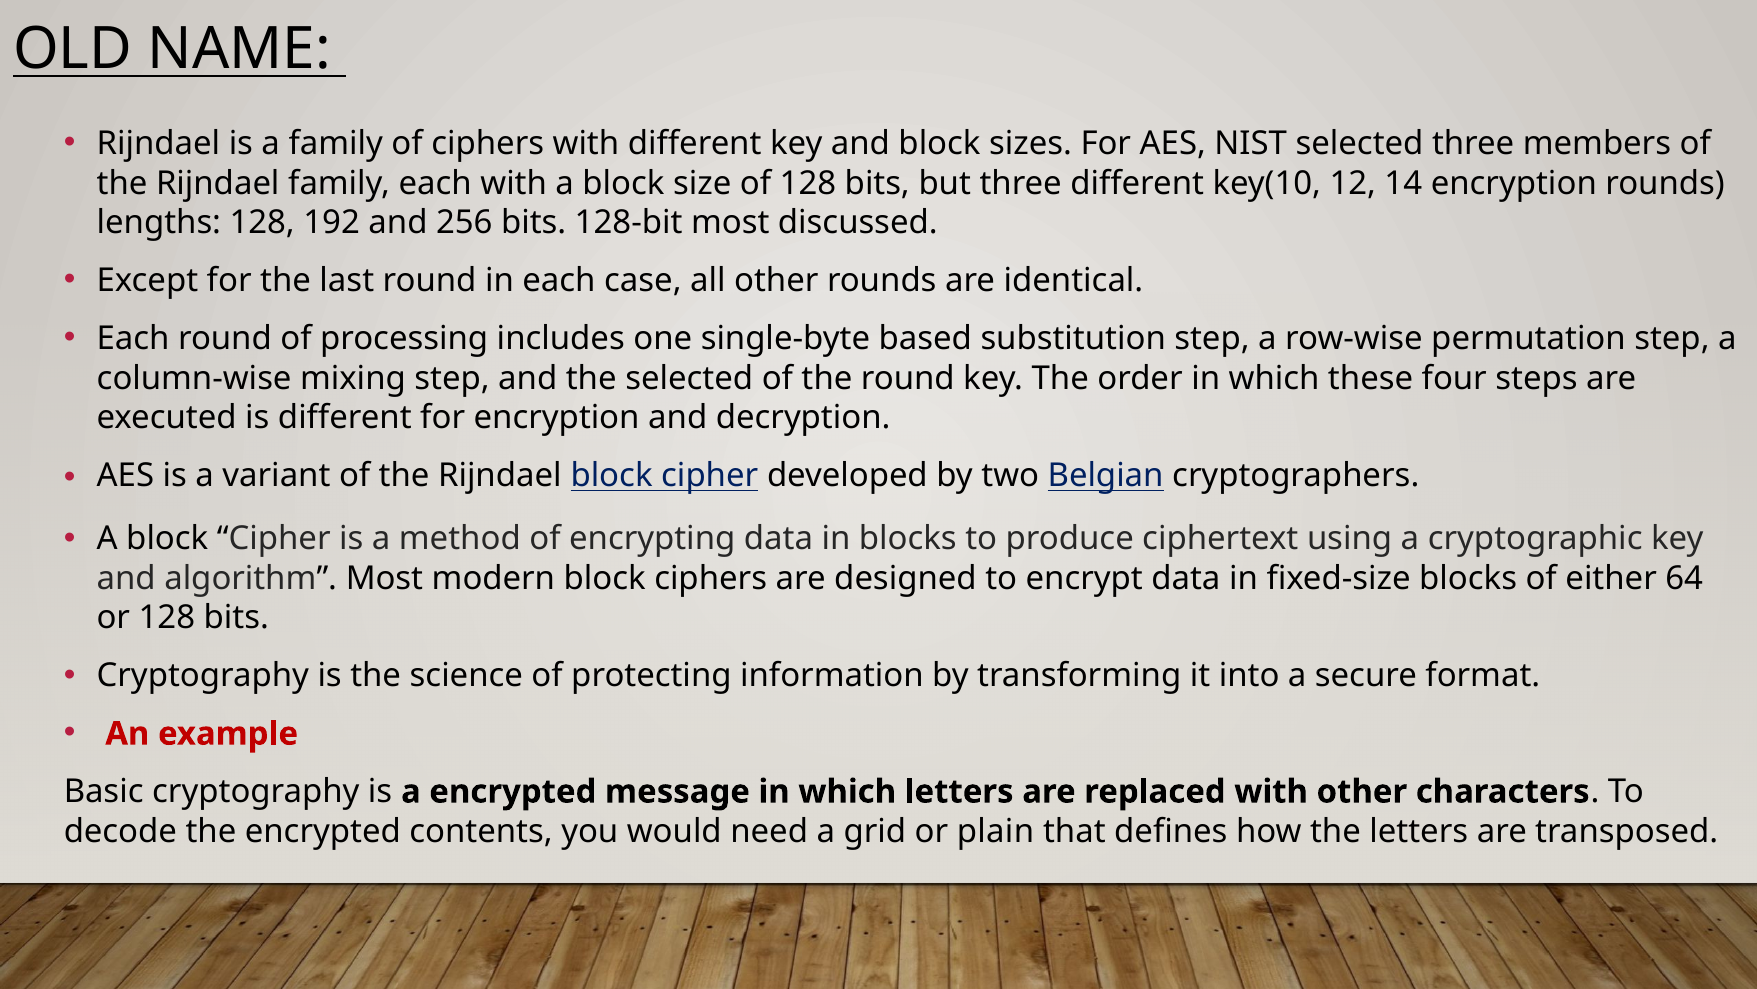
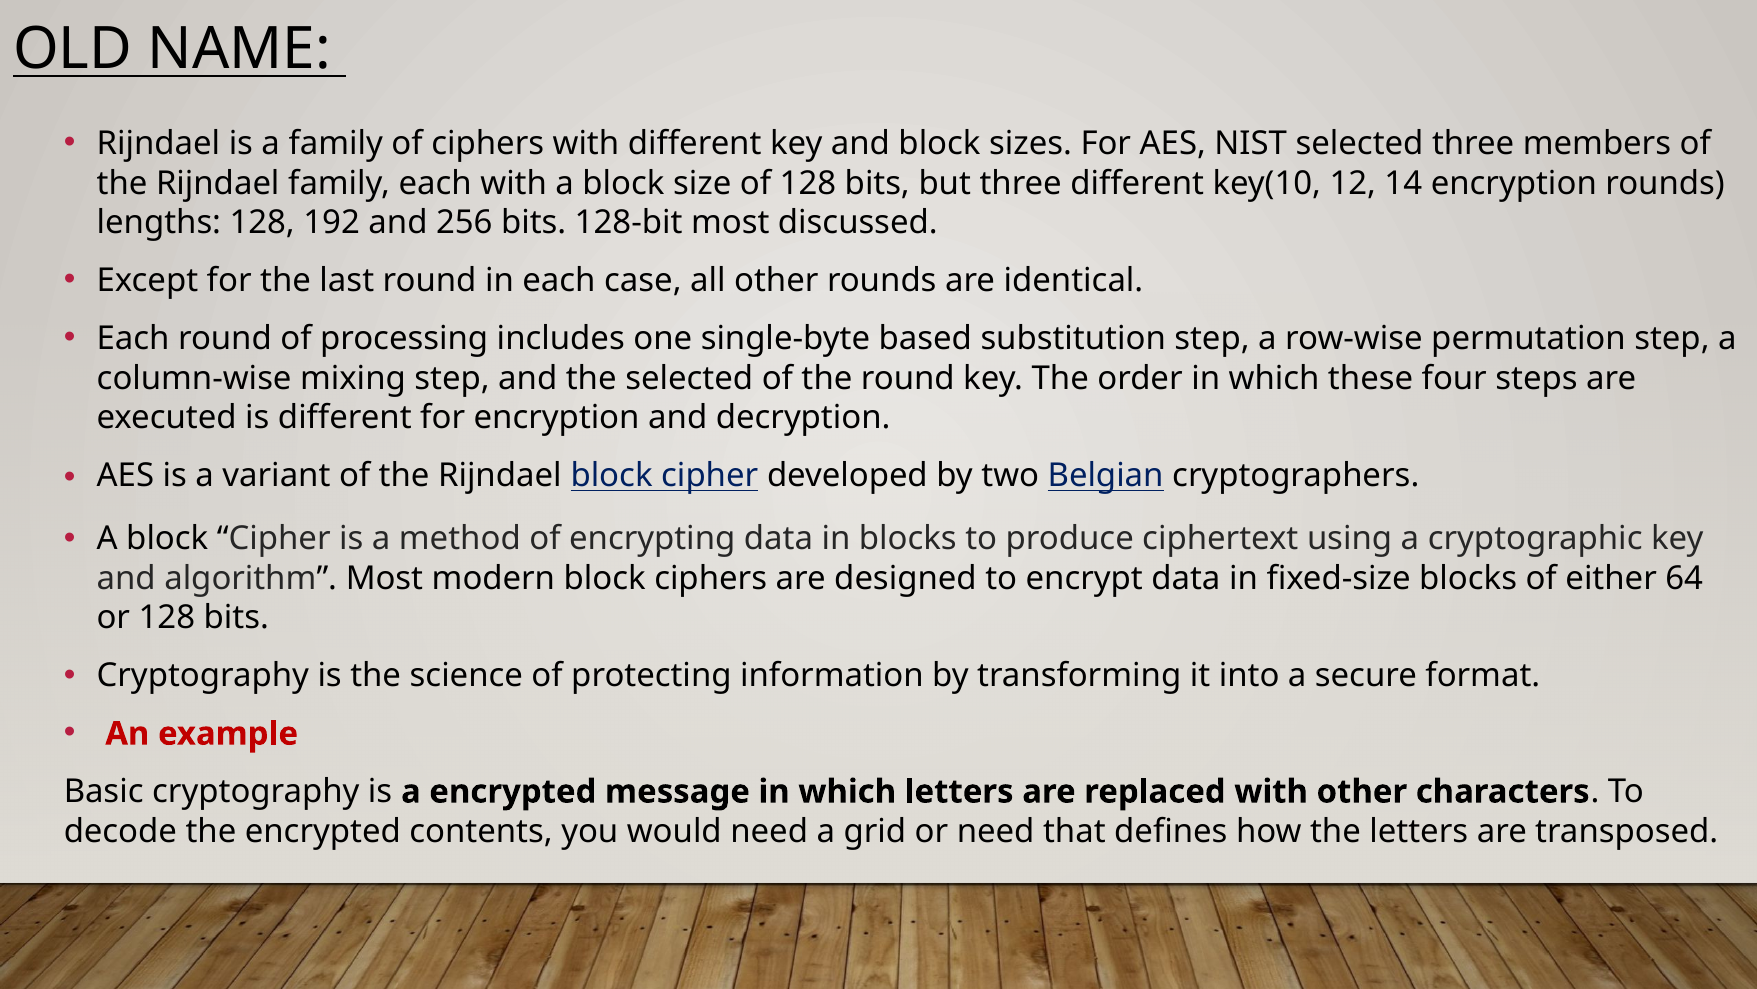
or plain: plain -> need (996, 831)
